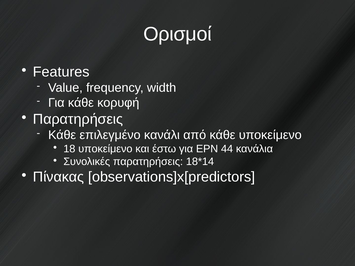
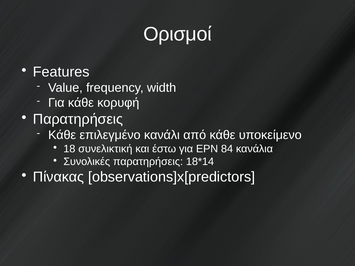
18 υποκείμενο: υποκείμενο -> συνελικτική (105, 149)
44: 44 -> 84 (227, 149)
